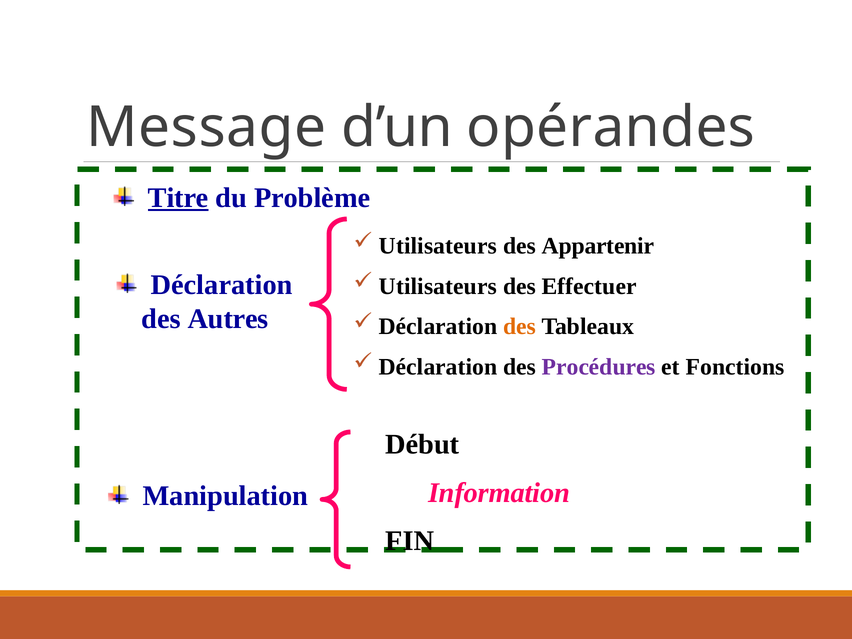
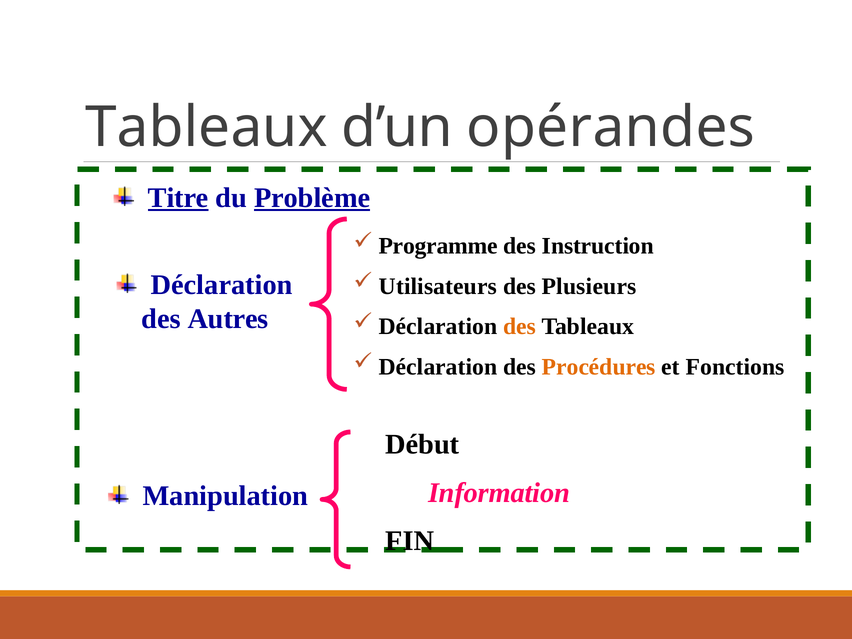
Message: Message -> Tableaux (206, 127)
Problème underline: none -> present (312, 198)
Utilisateurs: Utilisateurs -> Programme (438, 246)
Appartenir: Appartenir -> Instruction (598, 246)
Effectuer: Effectuer -> Plusieurs (589, 286)
Procédures colour: purple -> orange (599, 367)
